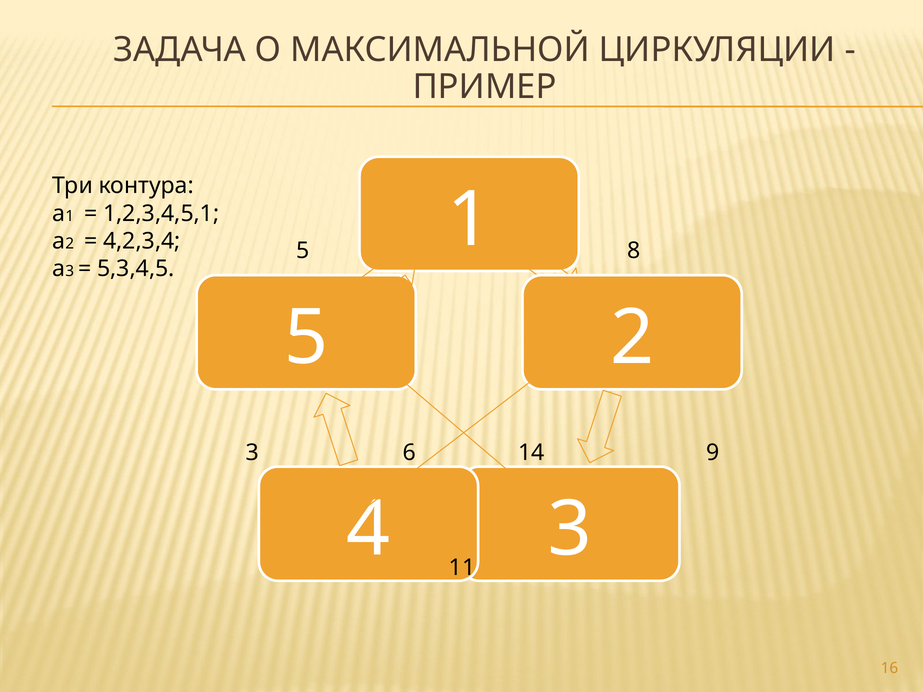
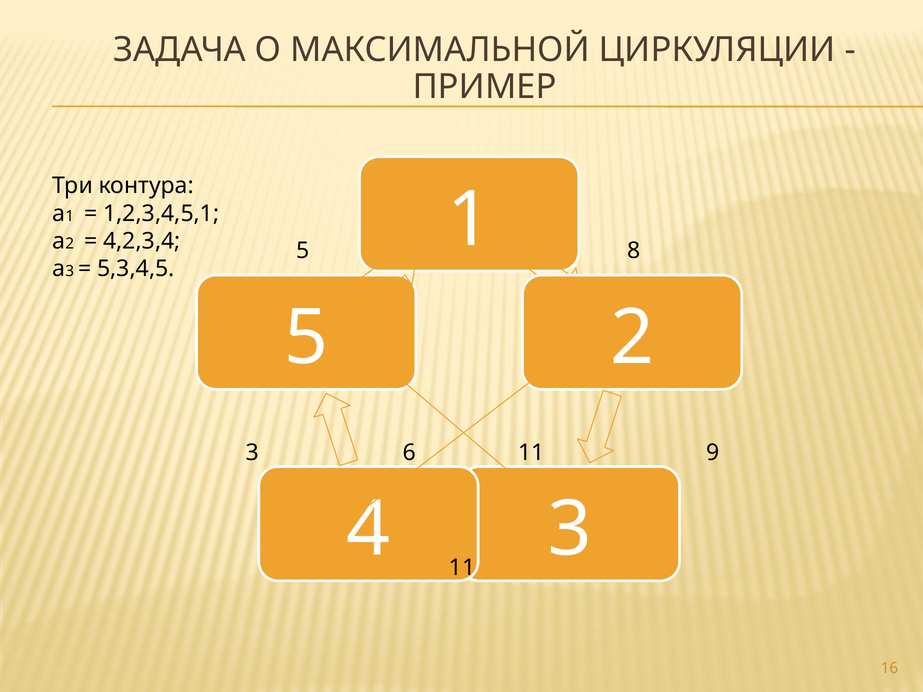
6 14: 14 -> 11 (531, 453)
